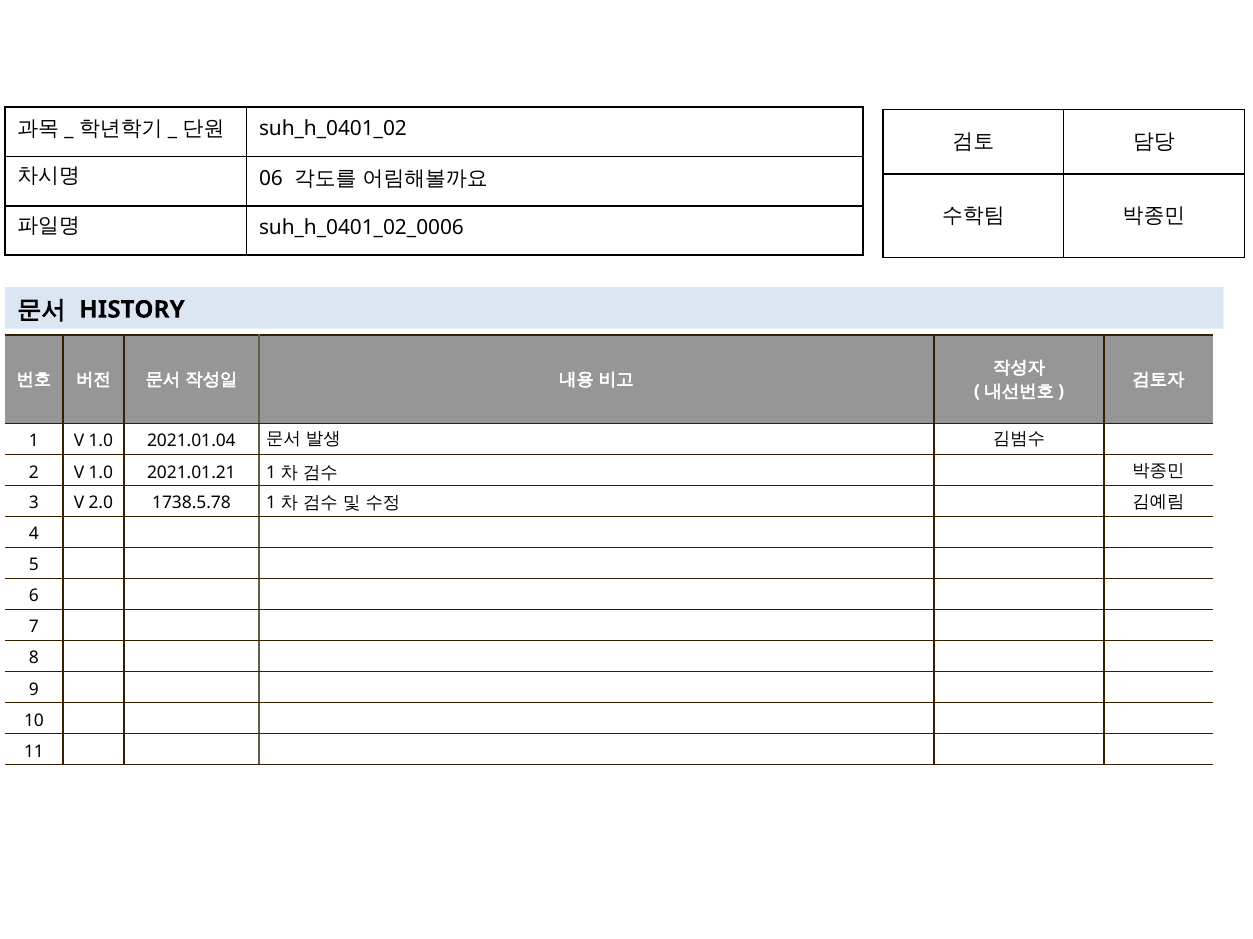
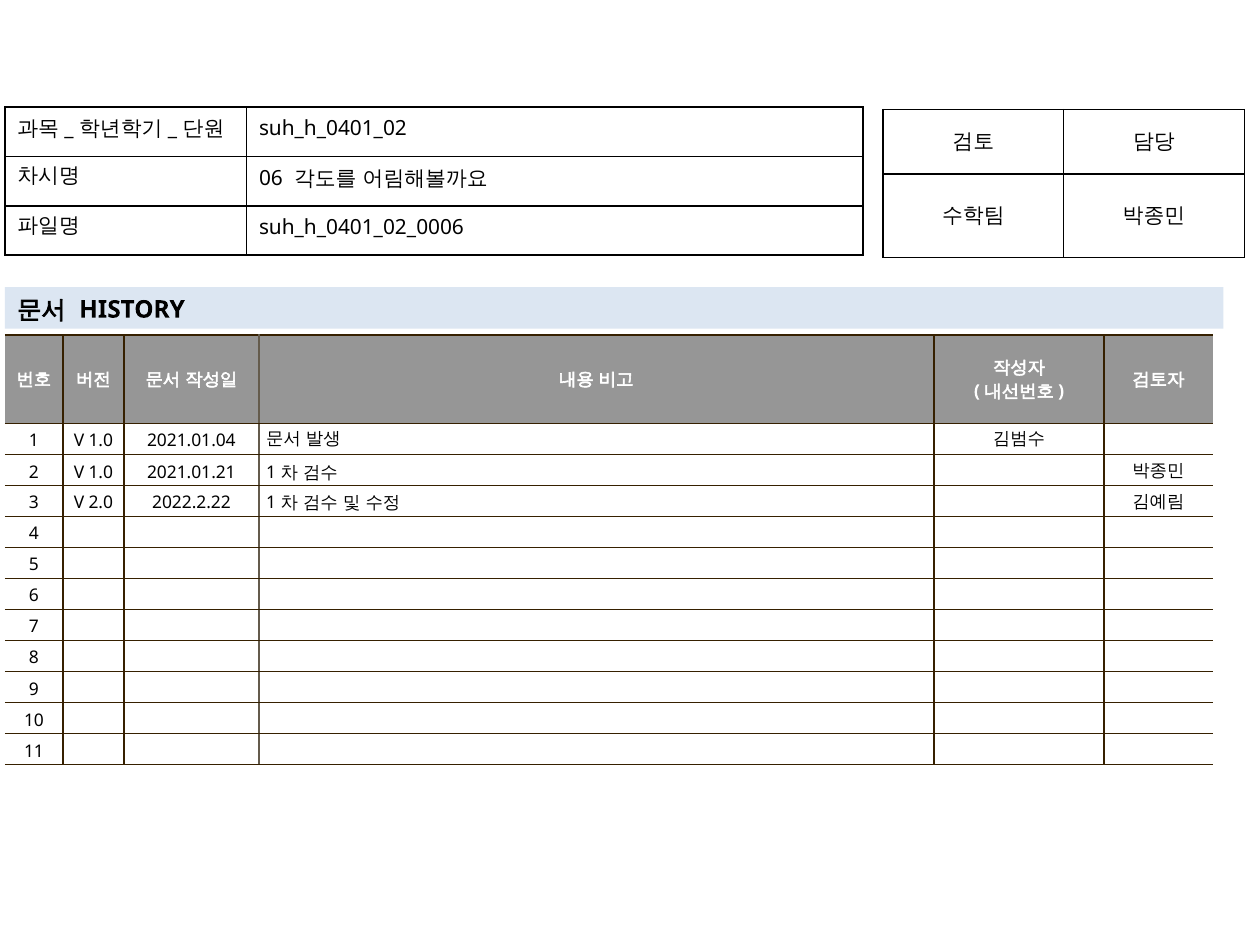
1738.5.78: 1738.5.78 -> 2022.2.22 (191, 504)
